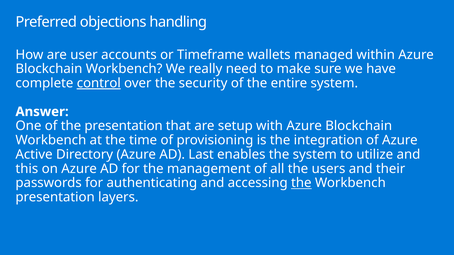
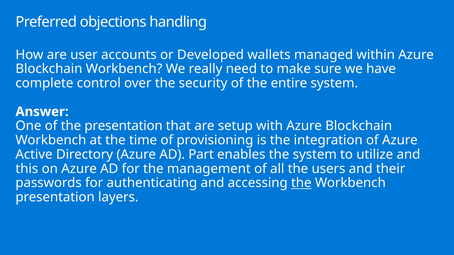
Timeframe: Timeframe -> Developed (210, 55)
control underline: present -> none (99, 83)
Last: Last -> Part (201, 155)
